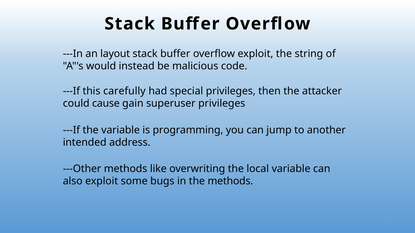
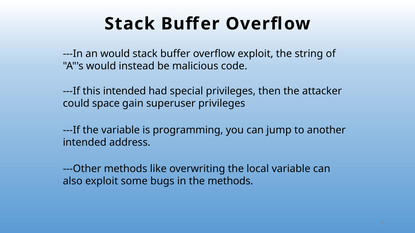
an layout: layout -> would (115, 54)
this carefully: carefully -> intended (125, 91)
cause: cause -> space (106, 104)
